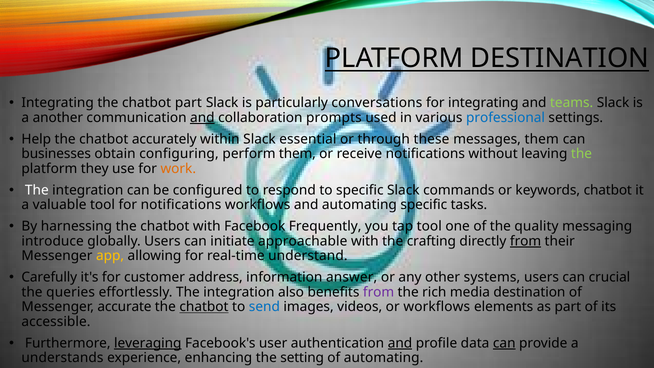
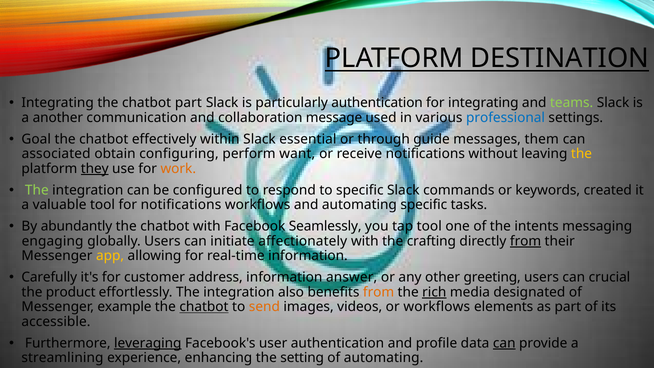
particularly conversations: conversations -> authentication (377, 103)
and underline: present -> none (202, 118)
prompts: prompts -> message (334, 118)
Help: Help -> Goal (36, 139)
accurately: accurately -> effectively (164, 139)
these: these -> guide (432, 139)
businesses: businesses -> associated (56, 154)
perform them: them -> want (297, 154)
the colour: light green -> yellow (581, 154)
they underline: none -> present (95, 169)
The colour: white -> light green (37, 190)
keywords chatbot: chatbot -> created (608, 190)
harnessing: harnessing -> abundantly (77, 226)
Frequently: Frequently -> Seamlessly (325, 226)
quality: quality -> intents (537, 226)
introduce: introduce -> engaging (53, 241)
approachable: approachable -> affectionately (303, 241)
real-time understand: understand -> information (308, 256)
systems: systems -> greeting (492, 277)
queries: queries -> product (71, 292)
from colour: purple -> orange (379, 292)
rich underline: none -> present (434, 292)
media destination: destination -> designated (529, 292)
accurate: accurate -> example (124, 307)
send colour: blue -> orange (264, 307)
and underline: present -> none (400, 343)
understands: understands -> streamlining (62, 358)
